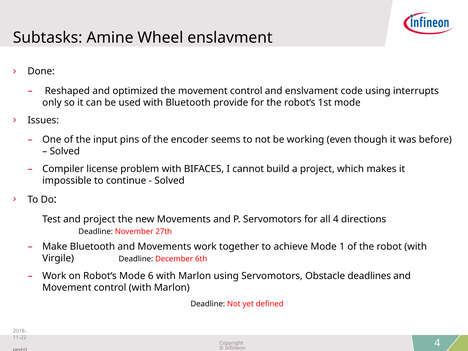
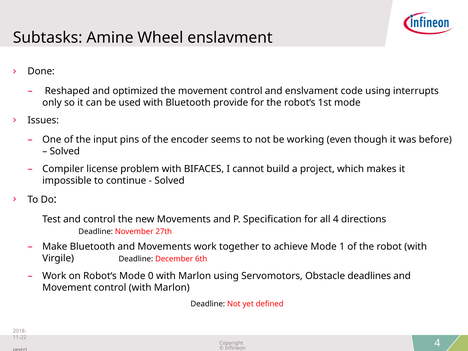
and project: project -> control (99, 219)
P Servomotors: Servomotors -> Specification (272, 219)
6: 6 -> 0 (151, 276)
